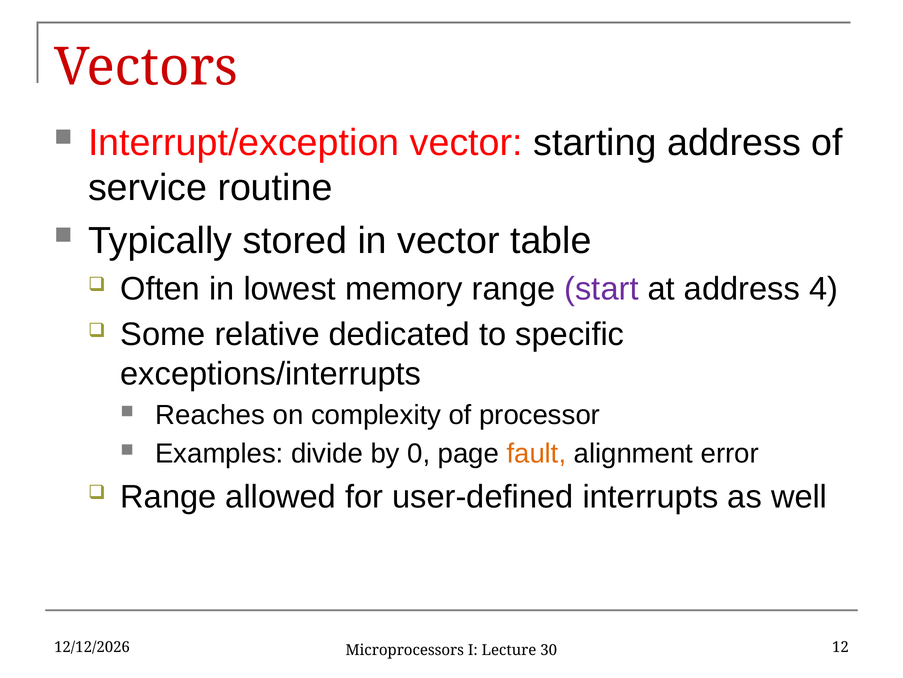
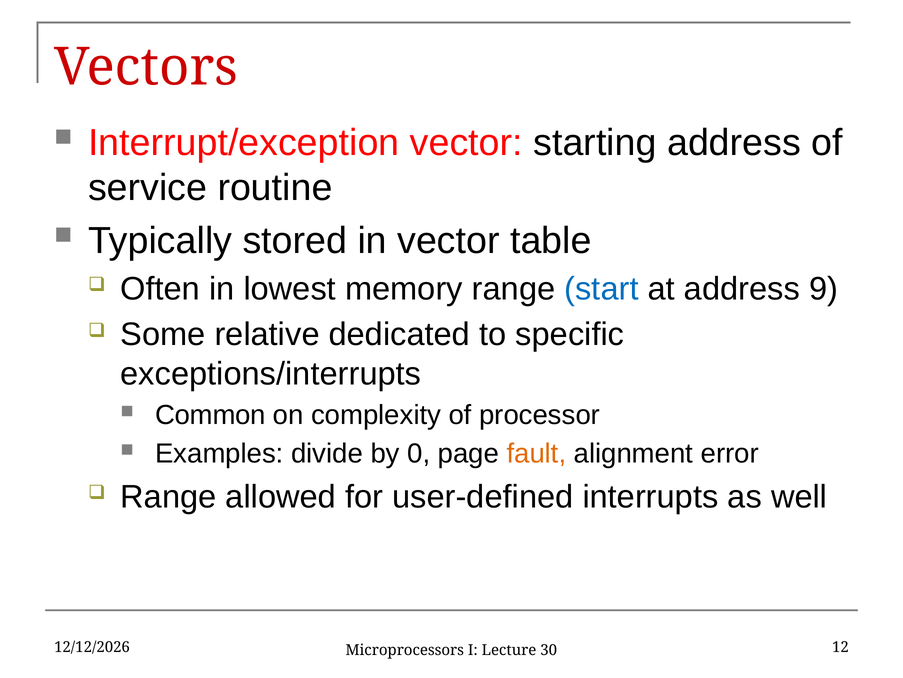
start colour: purple -> blue (601, 289)
4: 4 -> 9 (823, 289)
Reaches: Reaches -> Common (210, 415)
